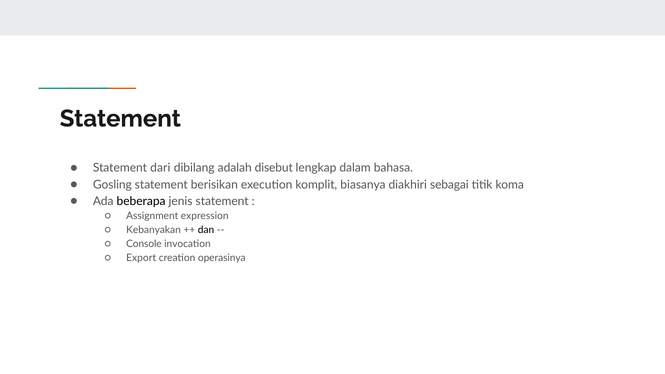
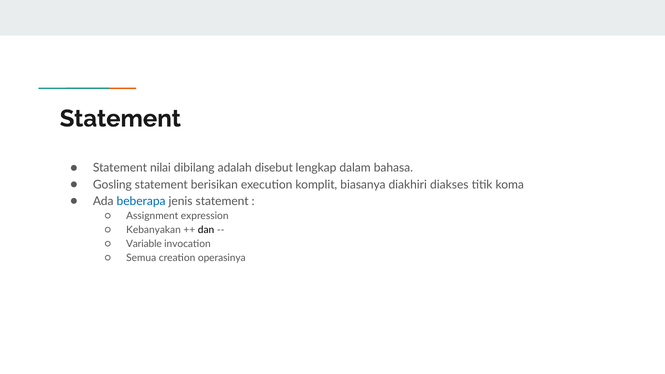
dari: dari -> nilai (160, 168)
sebagai: sebagai -> diakses (449, 185)
beberapa colour: black -> blue (141, 201)
Console: Console -> Variable (144, 244)
Export: Export -> Semua (141, 258)
